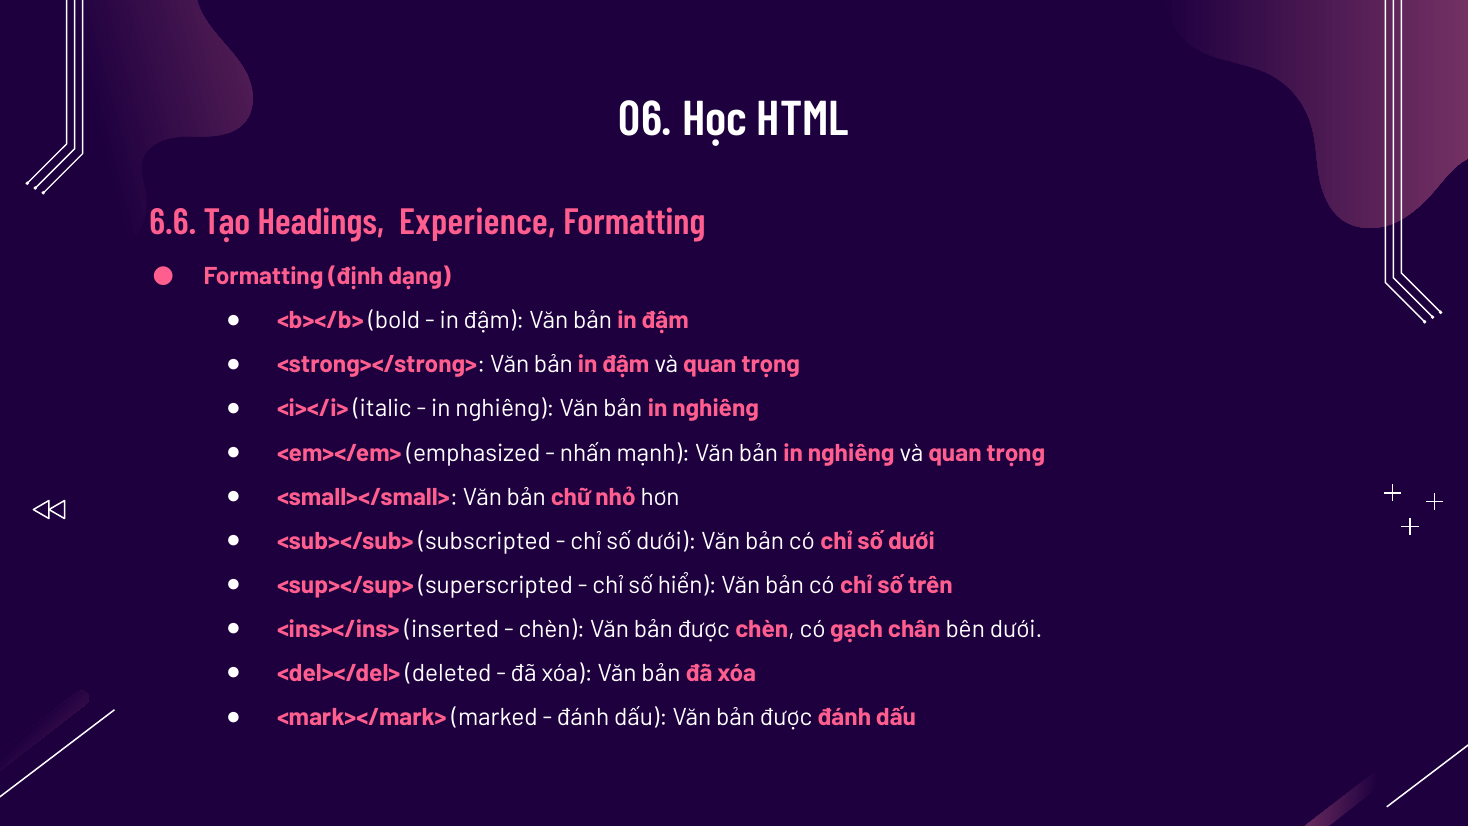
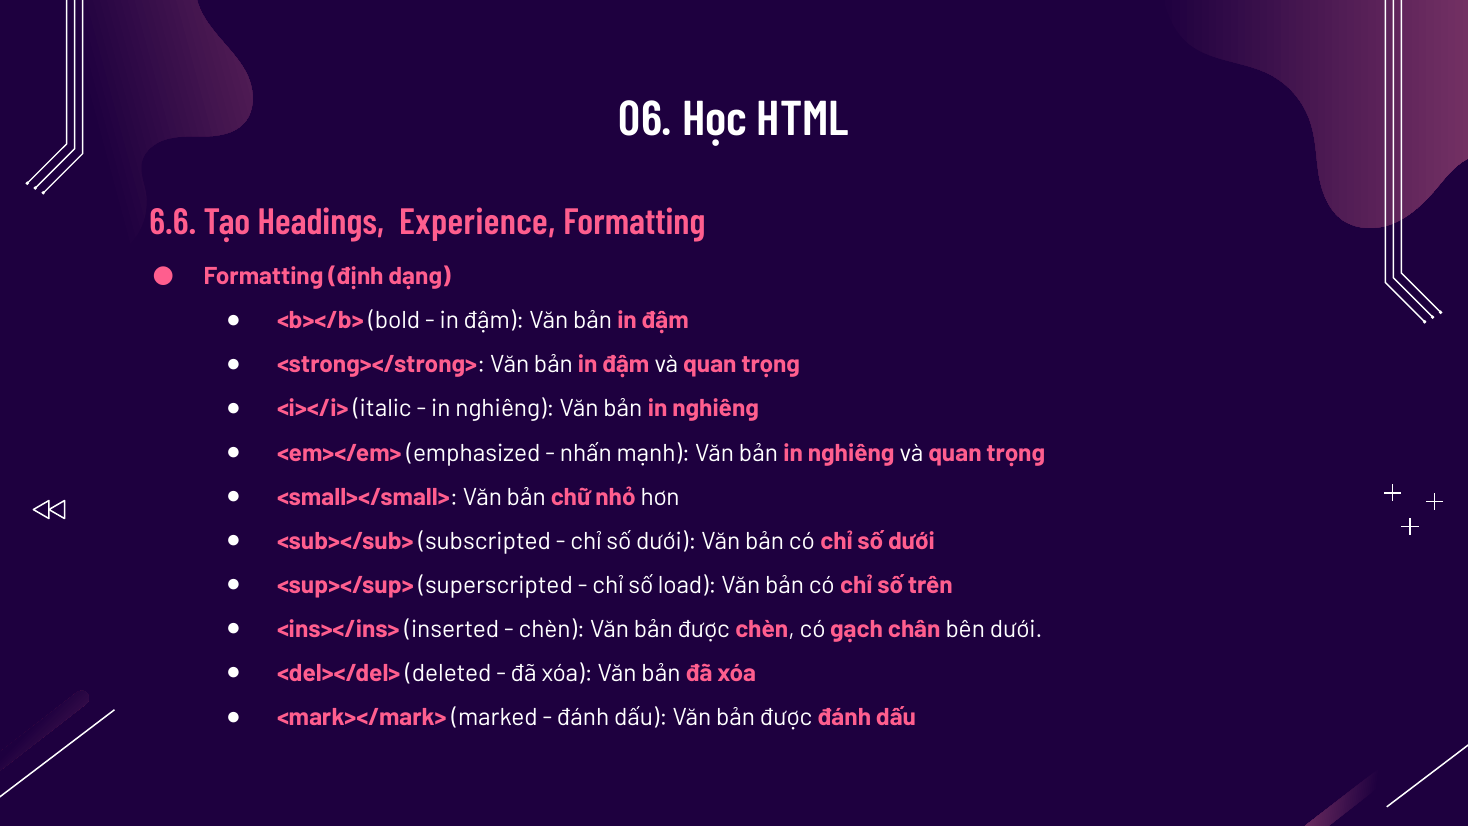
hiển: hiển -> load (687, 585)
